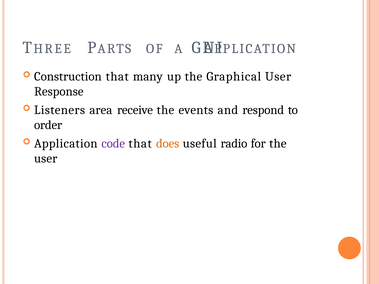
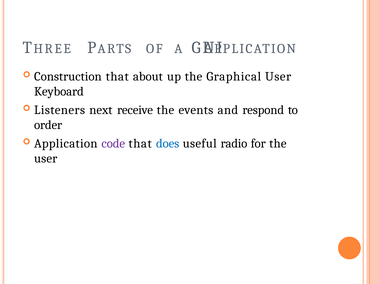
many: many -> about (148, 76)
Response: Response -> Keyboard (59, 92)
area: area -> next (101, 110)
does colour: orange -> blue (168, 143)
